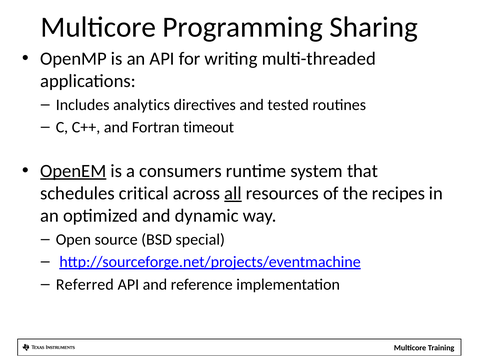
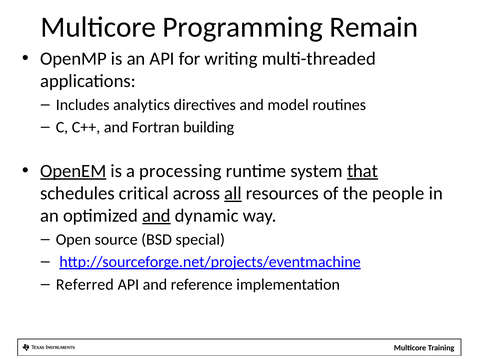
Sharing: Sharing -> Remain (374, 27)
tested: tested -> model (288, 105)
timeout: timeout -> building (209, 127)
consumers: consumers -> processing (180, 171)
that underline: none -> present (363, 171)
recipes: recipes -> people (398, 193)
and underline: none -> present (156, 216)
